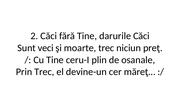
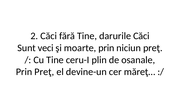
moarte trec: trec -> prin (106, 48)
Prin Trec: Trec -> Preţ (44, 72)
